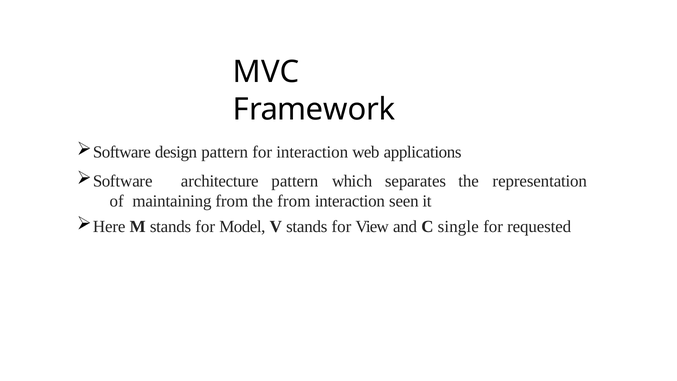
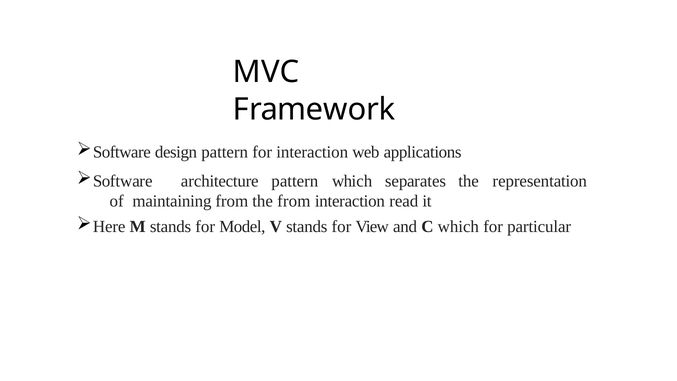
seen: seen -> read (404, 201)
C single: single -> which (458, 227)
requested: requested -> particular (539, 227)
